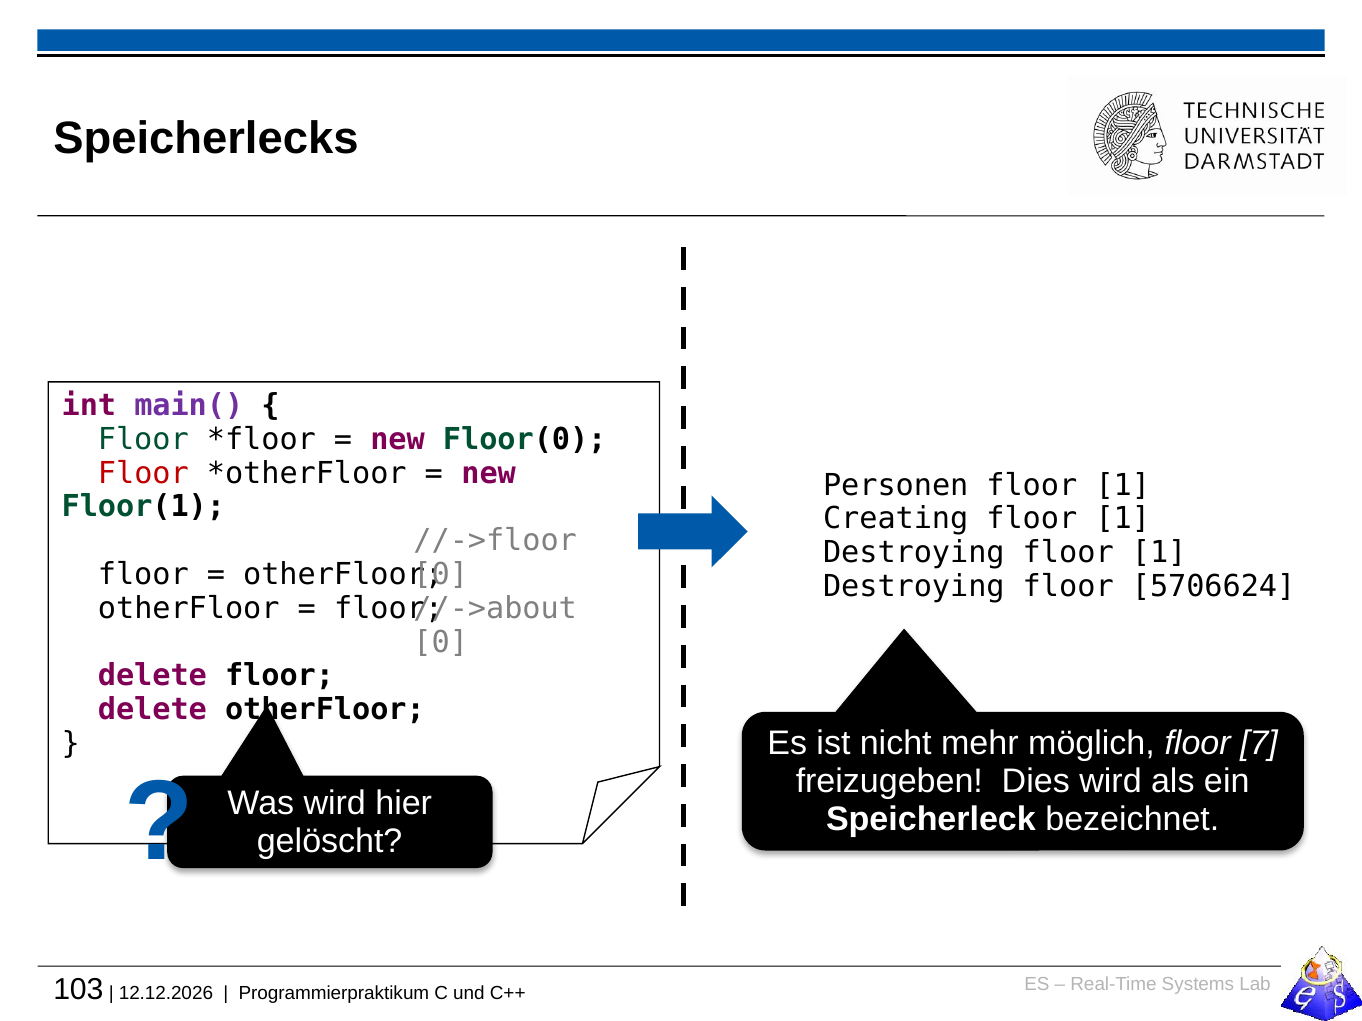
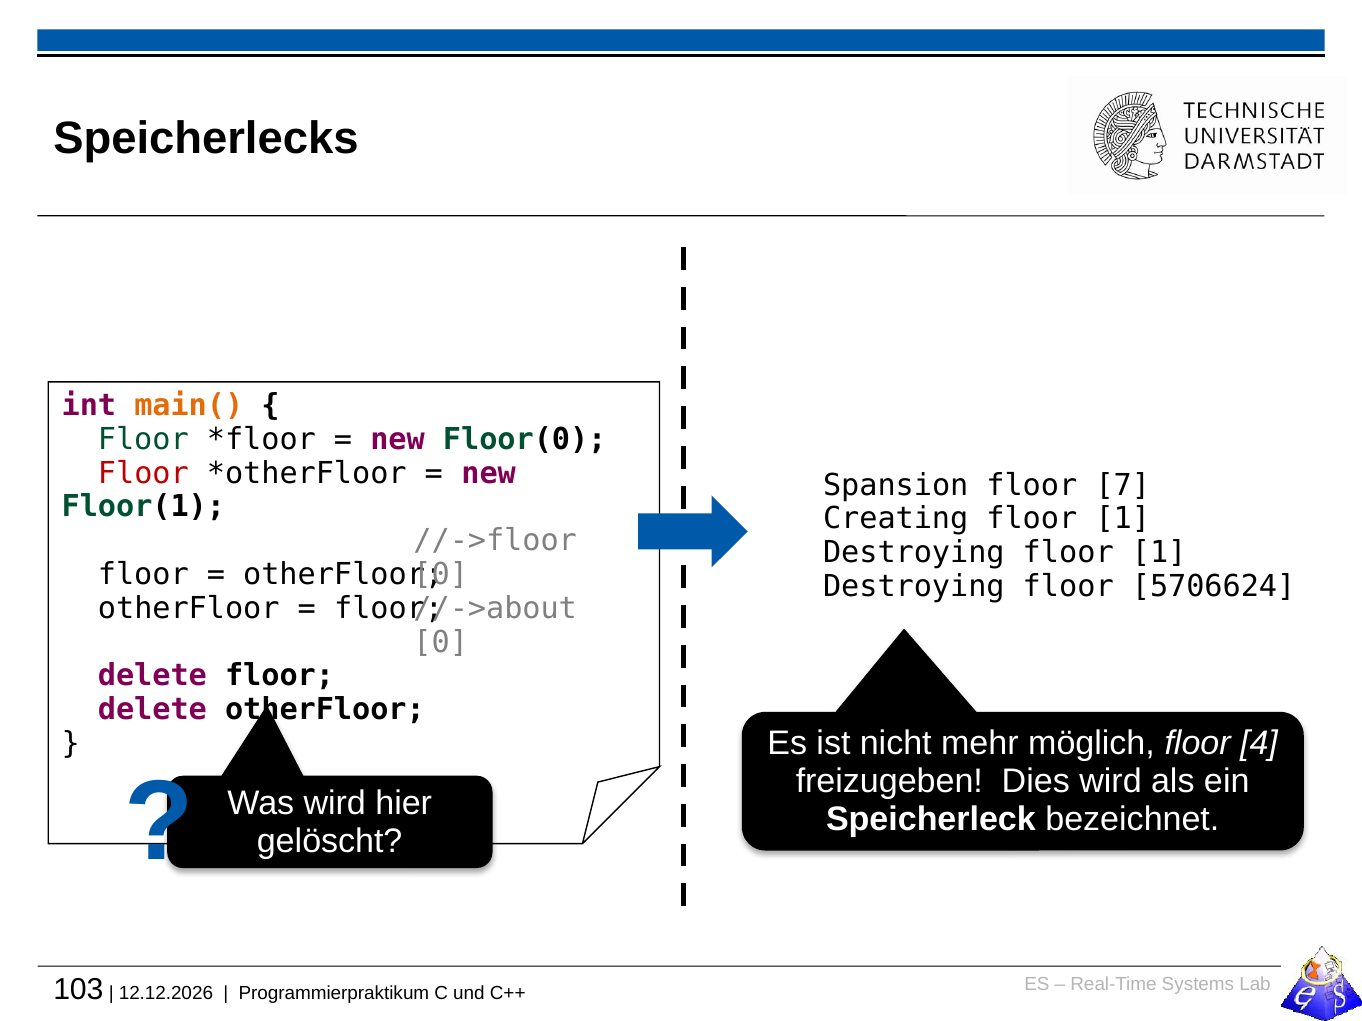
main( colour: purple -> orange (189, 406)
Personen: Personen -> Spansion (896, 485)
1: 1 -> 7 (1123, 485)
7: 7 -> 4 (1259, 744)
